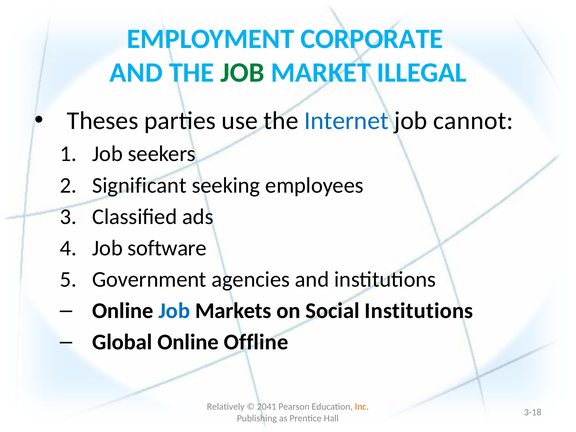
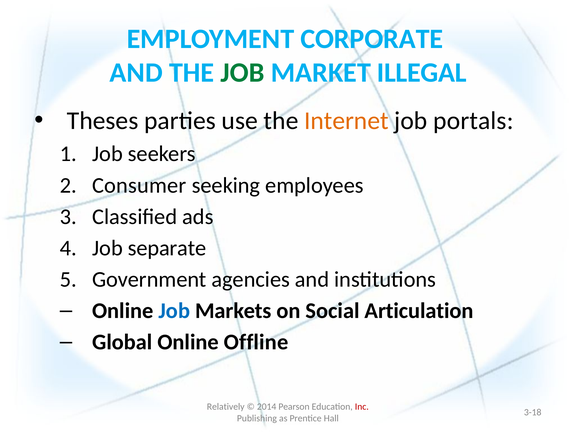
Internet colour: blue -> orange (346, 121)
cannot: cannot -> portals (473, 121)
Significant: Significant -> Consumer (139, 185)
software: software -> separate (167, 248)
Social Institutions: Institutions -> Articulation (419, 311)
2041: 2041 -> 2014 (267, 407)
Inc colour: orange -> red (362, 407)
